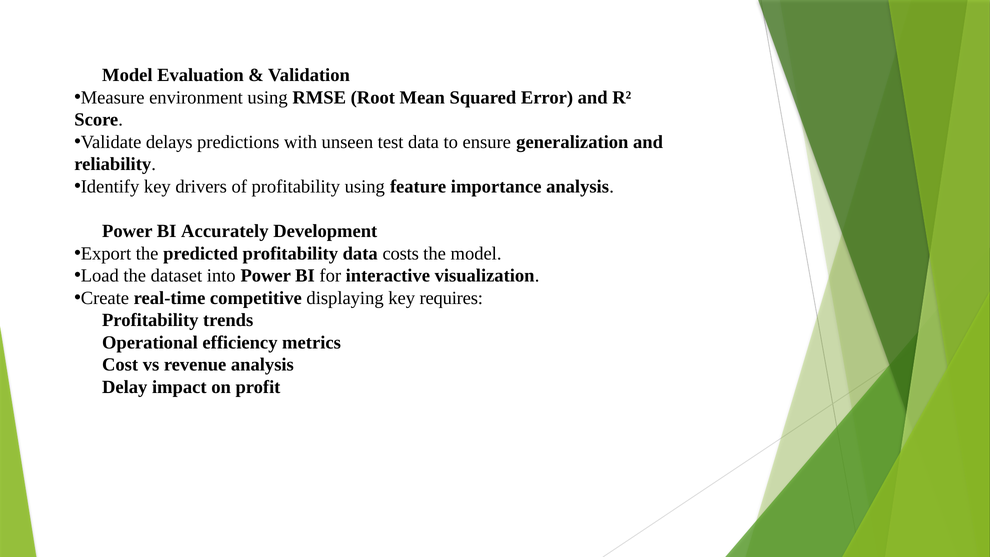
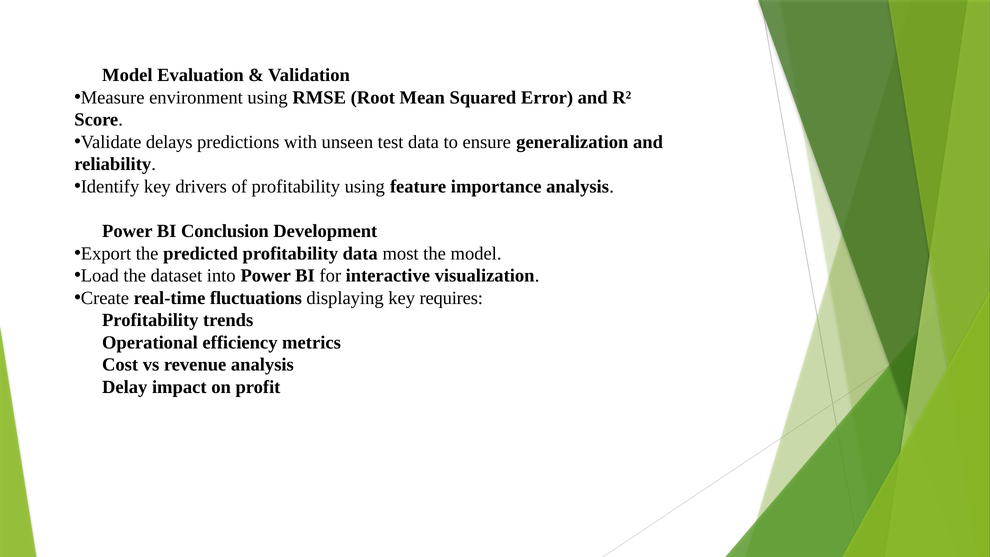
Accurately: Accurately -> Conclusion (225, 231)
costs: costs -> most (401, 253)
competitive: competitive -> fluctuations (256, 298)
